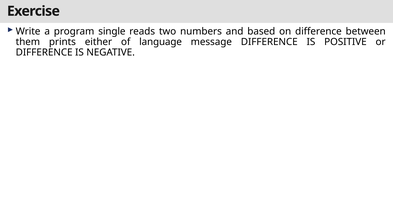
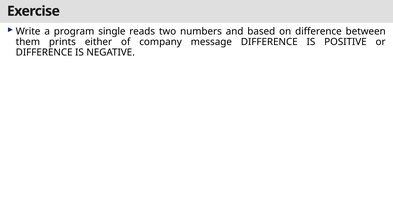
language: language -> company (161, 42)
